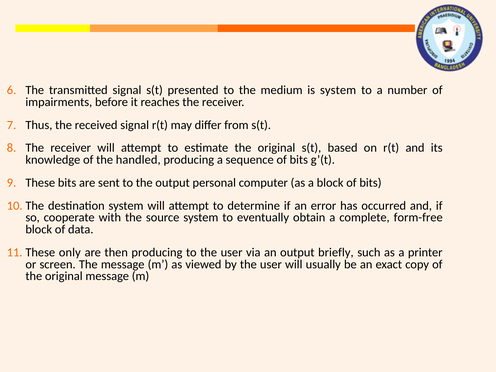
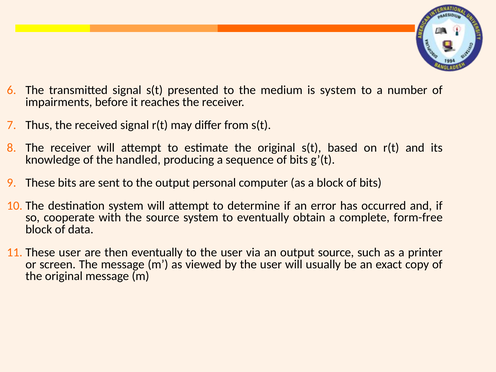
only: only -> user (70, 252)
then producing: producing -> eventually (157, 252)
output briefly: briefly -> source (336, 252)
